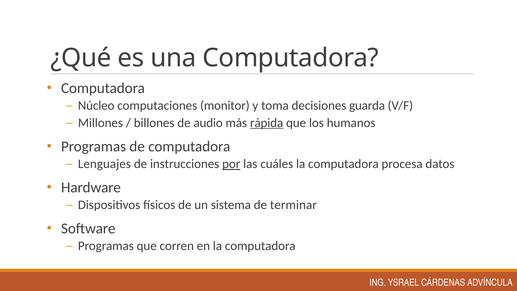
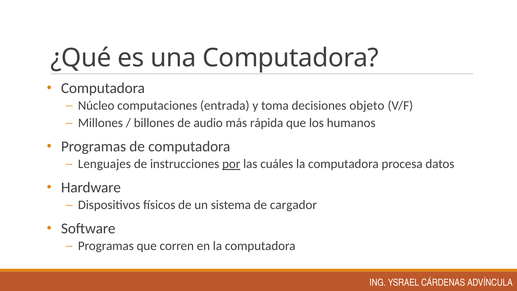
monitor: monitor -> entrada (225, 106)
guarda: guarda -> objeto (367, 106)
rápida underline: present -> none (267, 123)
terminar: terminar -> cargador (293, 205)
